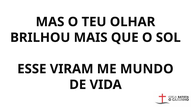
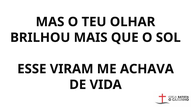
MUNDO: MUNDO -> ACHAVA (147, 69)
